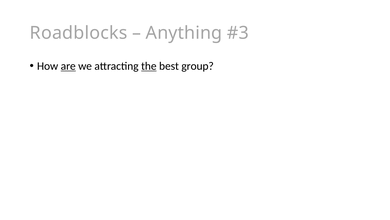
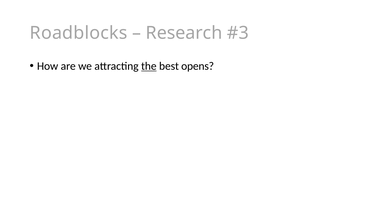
Anything: Anything -> Research (184, 33)
are underline: present -> none (68, 66)
group: group -> opens (198, 66)
